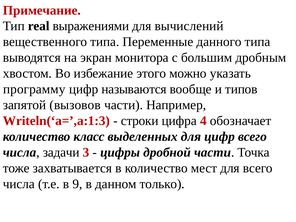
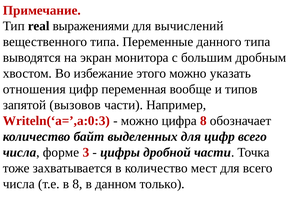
программу: программу -> отношения (34, 89)
называются: называются -> переменная (134, 89)
Writeln(‘a=’,a:1:3: Writeln(‘a=’,a:1:3 -> Writeln(‘a=’,a:0:3 (56, 121)
строки: строки -> можно (140, 121)
цифра 4: 4 -> 8 (203, 121)
класс: класс -> байт (89, 137)
задачи: задачи -> форме (61, 152)
в 9: 9 -> 8 (77, 184)
